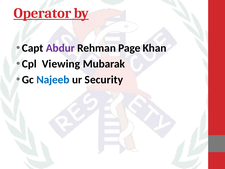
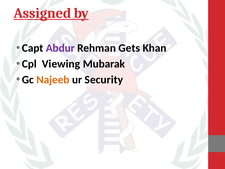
Operator: Operator -> Assigned (42, 13)
Page: Page -> Gets (129, 48)
Najeeb colour: blue -> orange (53, 80)
